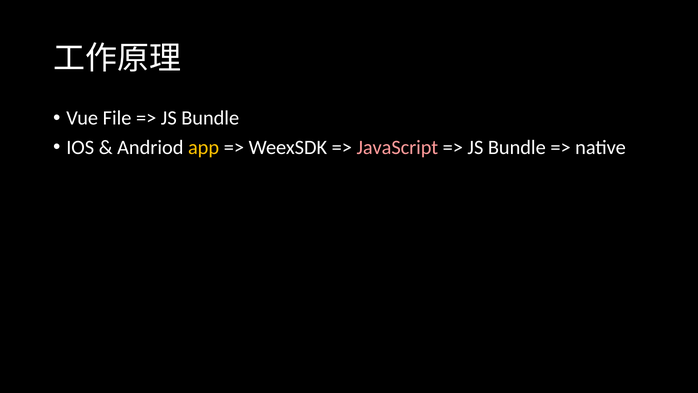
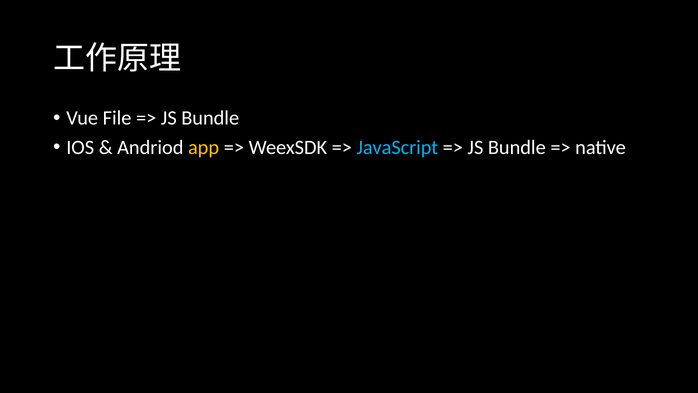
JavaScript colour: pink -> light blue (397, 147)
